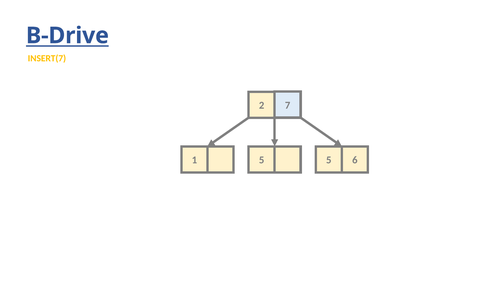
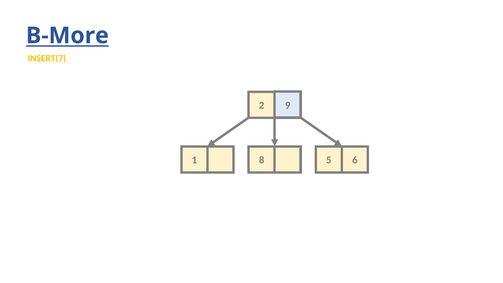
B-Drive: B-Drive -> B-More (67, 36)
7: 7 -> 9 (288, 105)
1 5: 5 -> 8 (262, 160)
